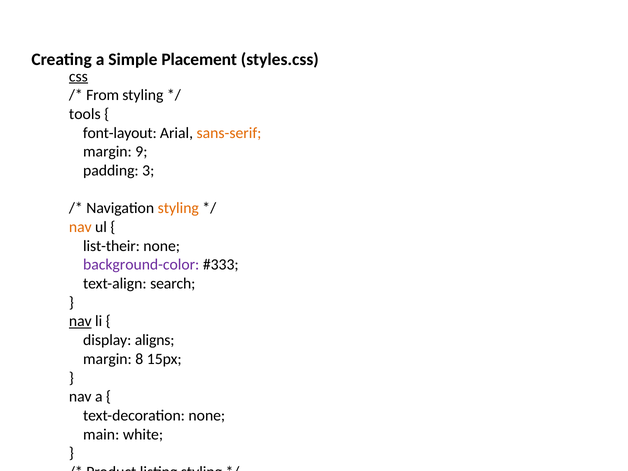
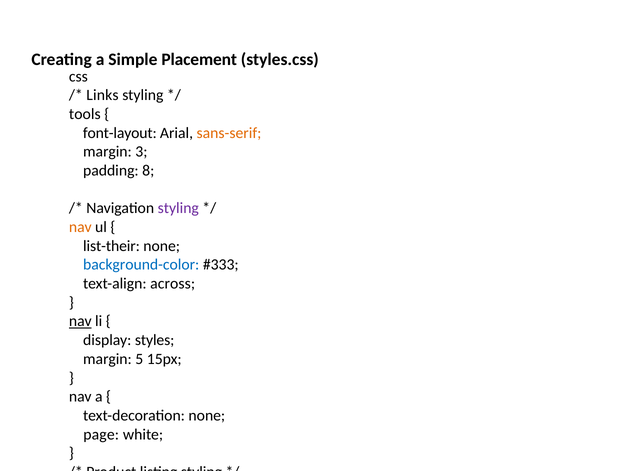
css underline: present -> none (78, 76)
From: From -> Links (102, 95)
9: 9 -> 3 (141, 152)
3: 3 -> 8 (148, 171)
styling colour: orange -> purple (178, 208)
background-color colour: purple -> blue (141, 265)
search: search -> across (173, 284)
aligns: aligns -> styles (155, 340)
8: 8 -> 5 (139, 359)
main: main -> page (101, 434)
